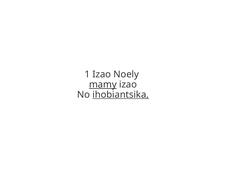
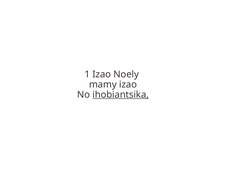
mamy underline: present -> none (103, 85)
